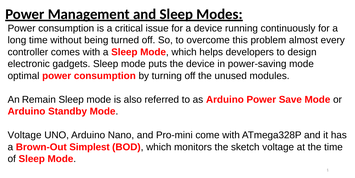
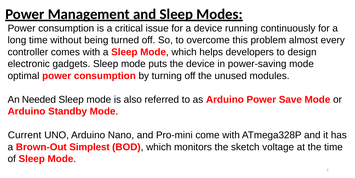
Remain: Remain -> Needed (39, 99)
Voltage: Voltage -> Current (25, 135)
